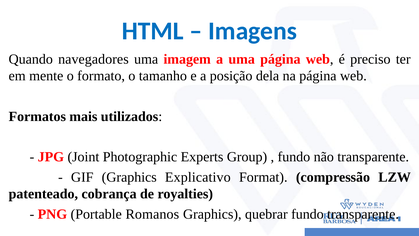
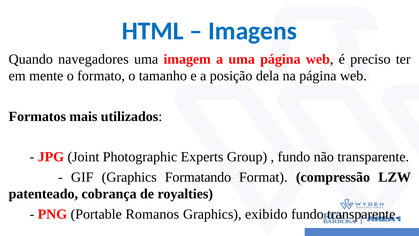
Explicativo: Explicativo -> Formatando (198, 177)
quebrar: quebrar -> exibido (266, 214)
